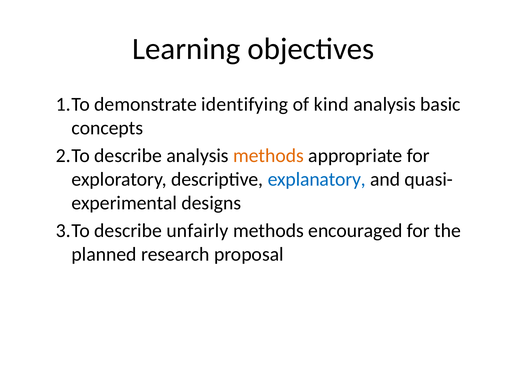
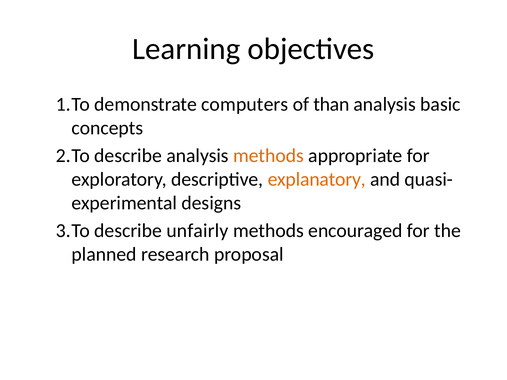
identifying: identifying -> computers (245, 104)
kind: kind -> than (332, 104)
explanatory colour: blue -> orange (317, 179)
